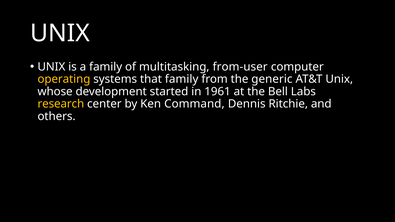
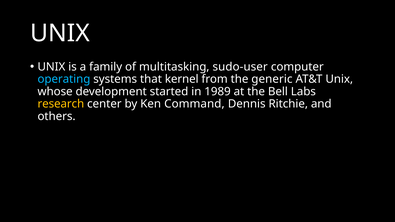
from-user: from-user -> sudo-user (240, 67)
operating colour: yellow -> light blue (64, 79)
that family: family -> kernel (182, 79)
1961: 1961 -> 1989 (218, 92)
